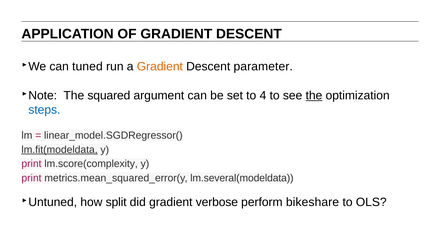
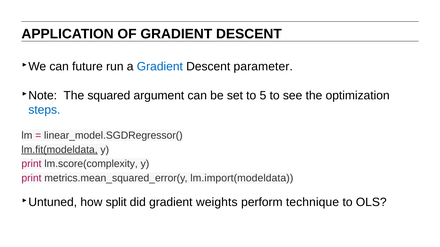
tuned: tuned -> future (87, 67)
Gradient colour: orange -> blue (160, 67)
4: 4 -> 5 (263, 95)
the underline: present -> none (314, 95)
lm.several(modeldata: lm.several(modeldata -> lm.import(modeldata (242, 178)
verbose: verbose -> weights (217, 202)
bikeshare: bikeshare -> technique (312, 202)
